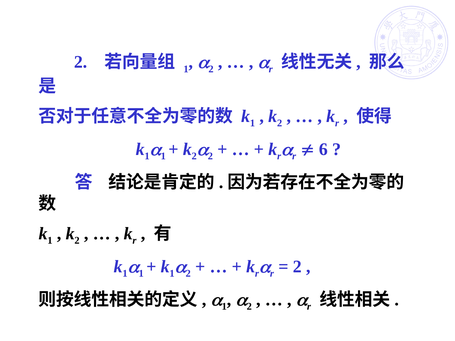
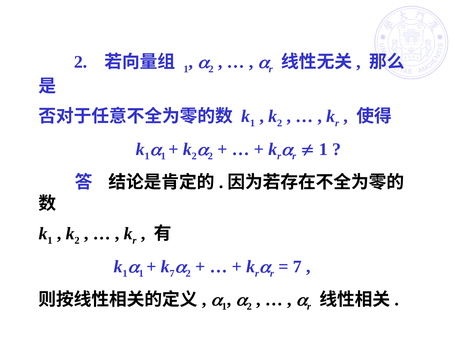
6: 6 -> 1 (323, 149)
1: 1 -> 7 (172, 274)
2: 2 -> 7 (297, 267)
